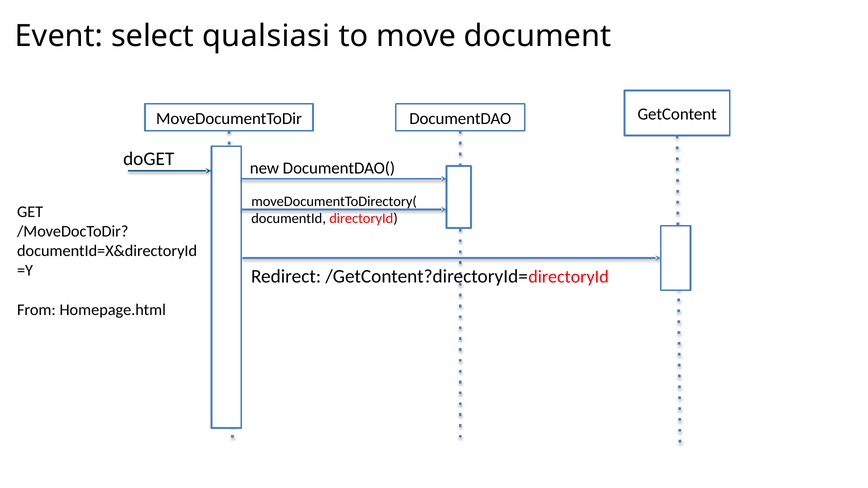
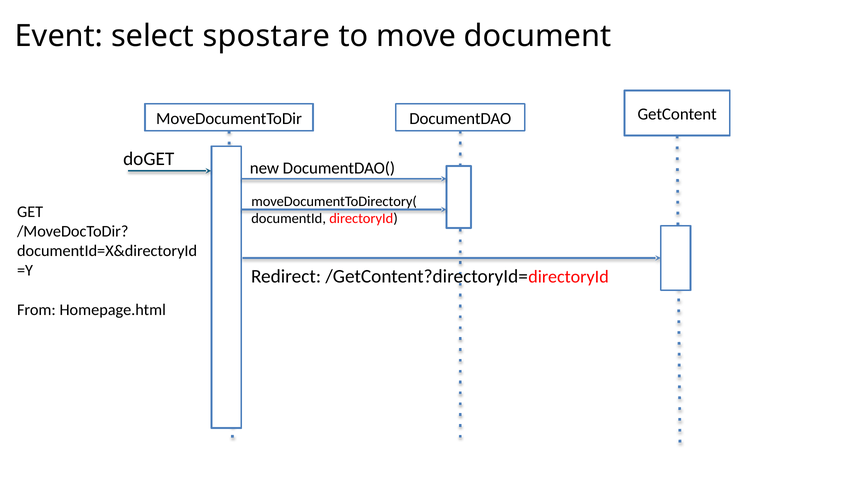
qualsiasi: qualsiasi -> spostare (266, 36)
